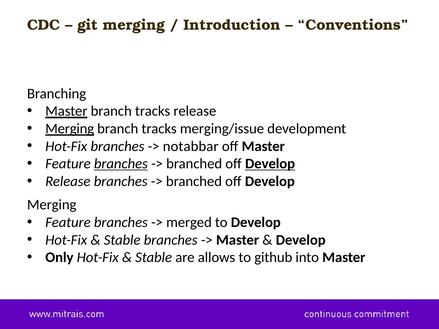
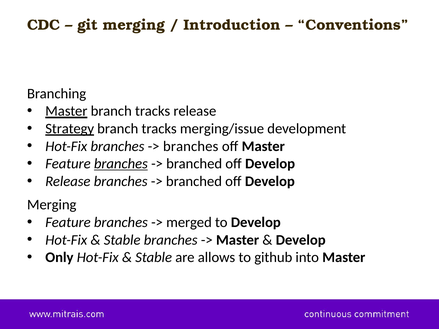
Merging: Merging -> Strategy (70, 129)
notabbar: notabbar -> branches (191, 146)
Develop underline: present -> none (270, 164)
